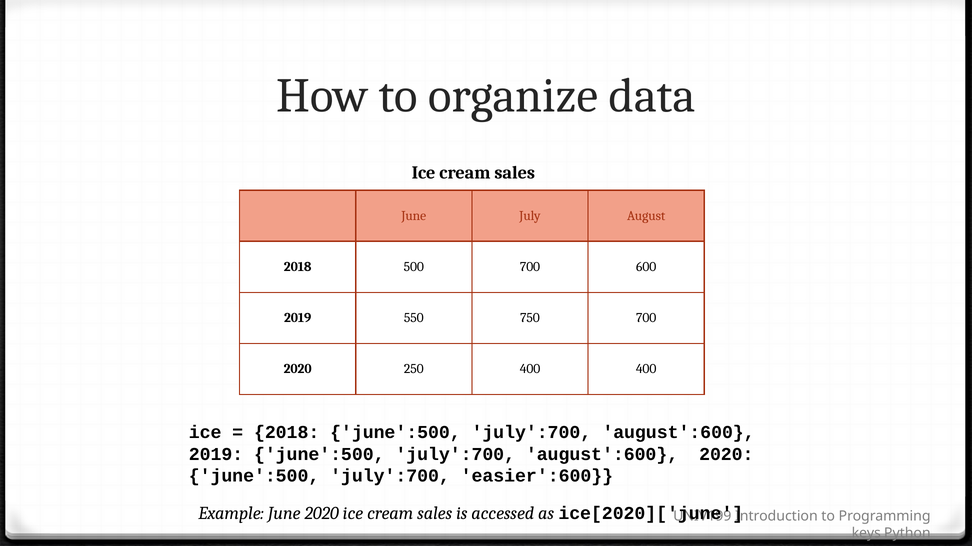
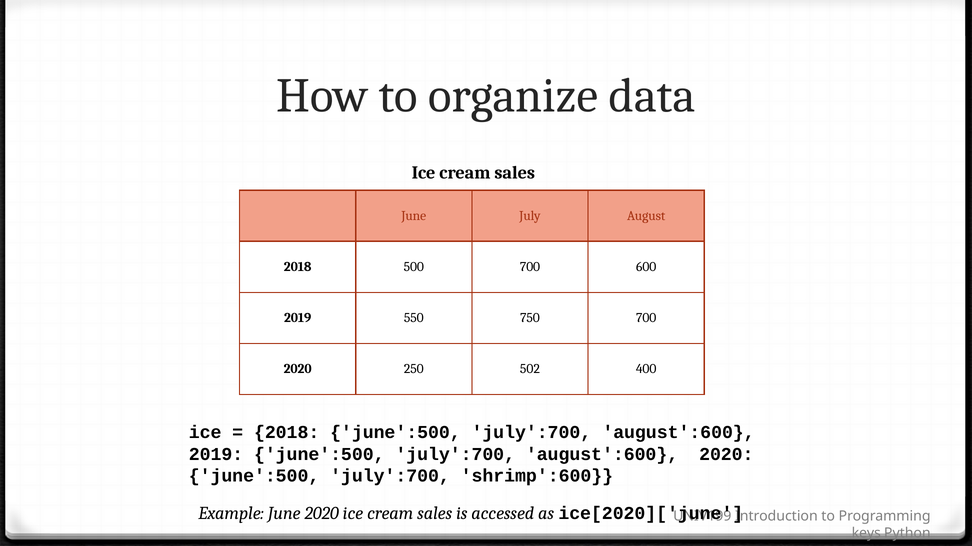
250 400: 400 -> 502 (530, 369)
easier':600: easier':600 -> shrimp':600 (537, 477)
